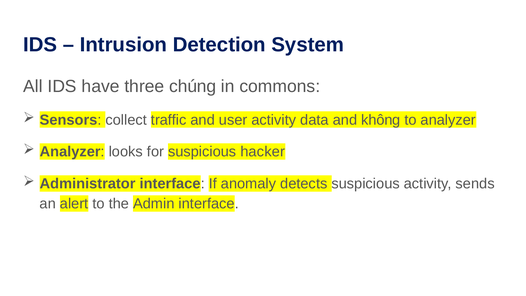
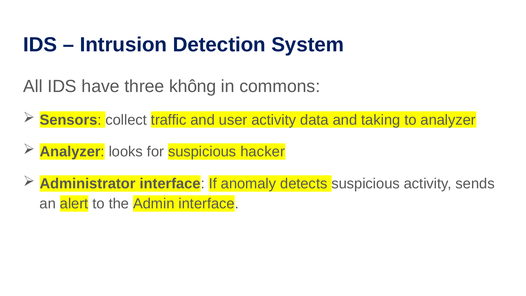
chúng: chúng -> không (193, 86)
không: không -> taking (381, 120)
